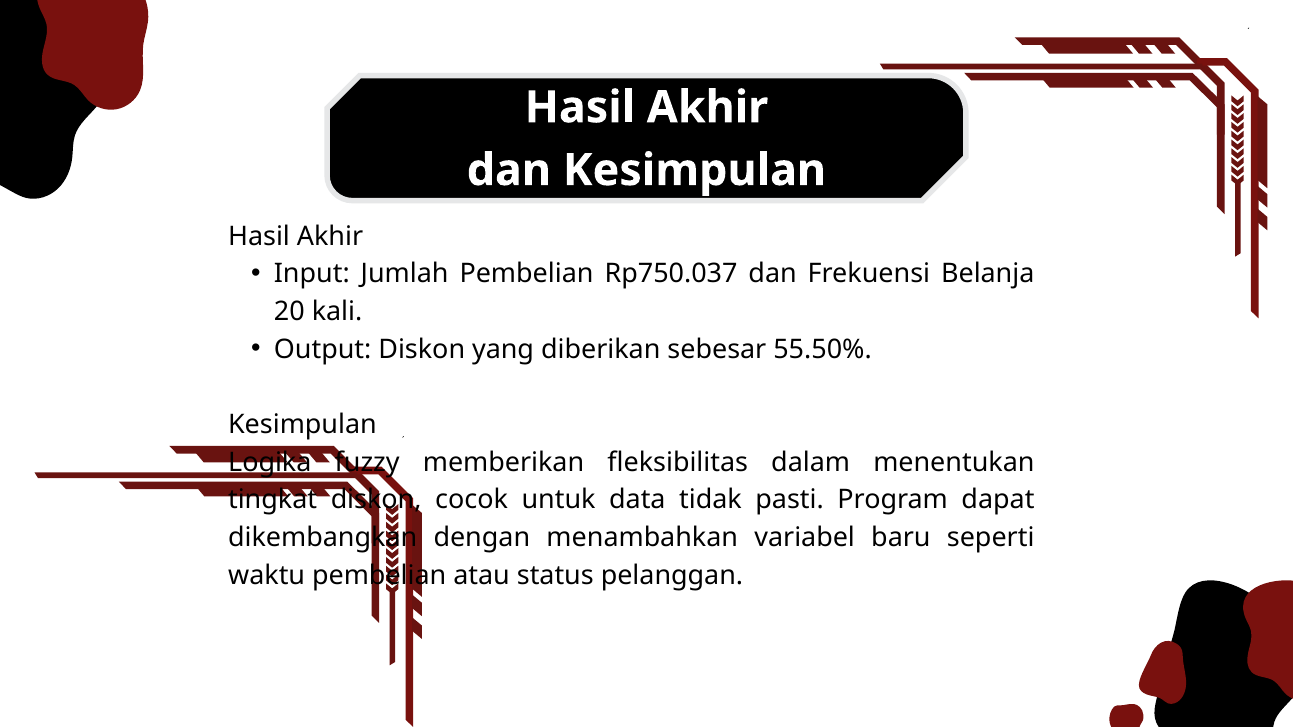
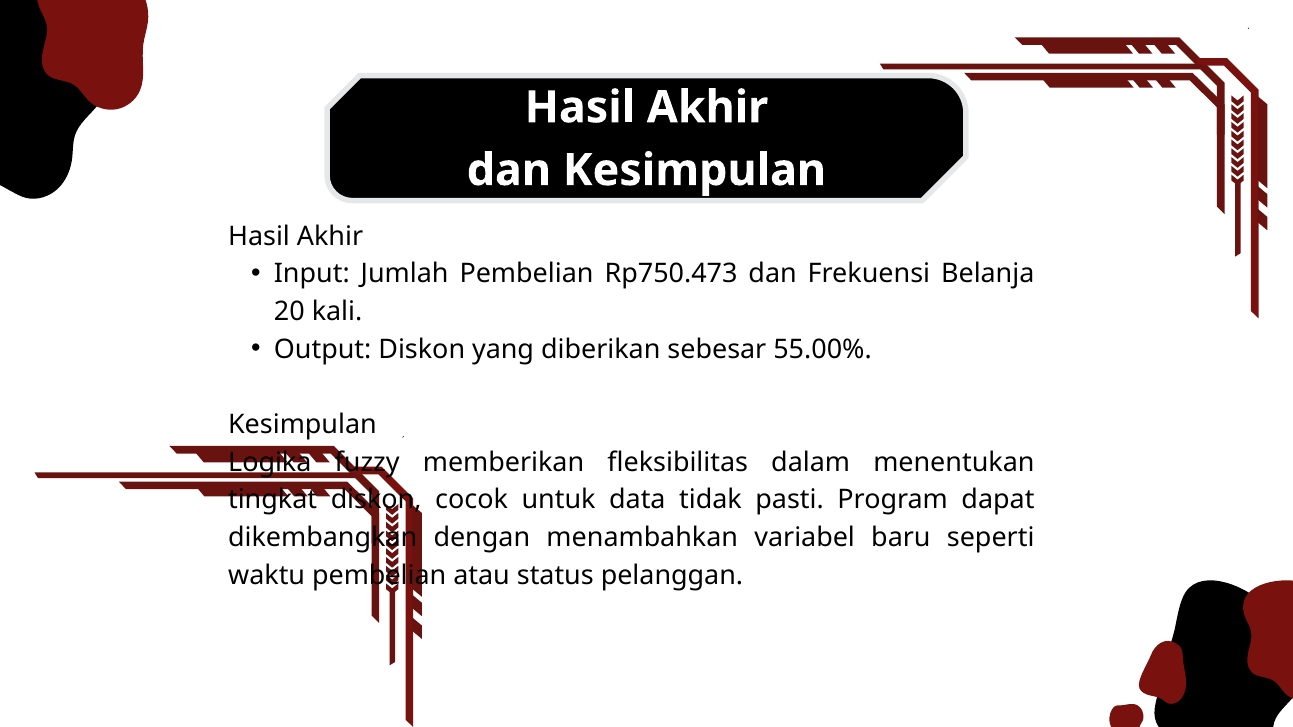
Rp750.037: Rp750.037 -> Rp750.473 (671, 274)
55.50%: 55.50% -> 55.00% (823, 349)
